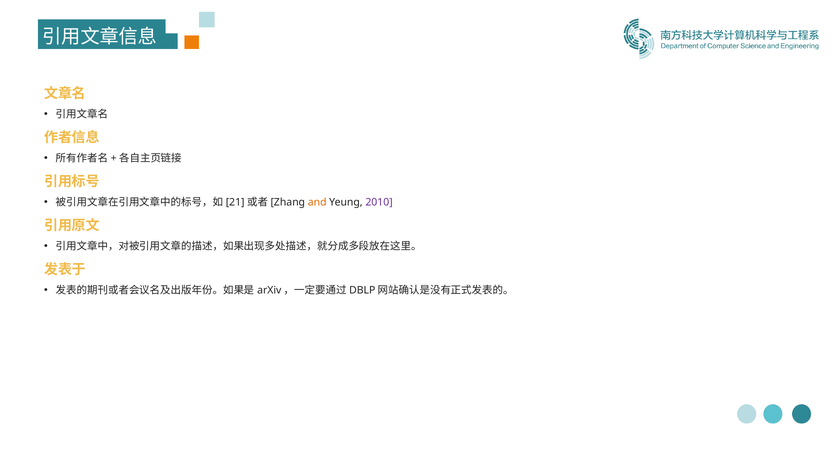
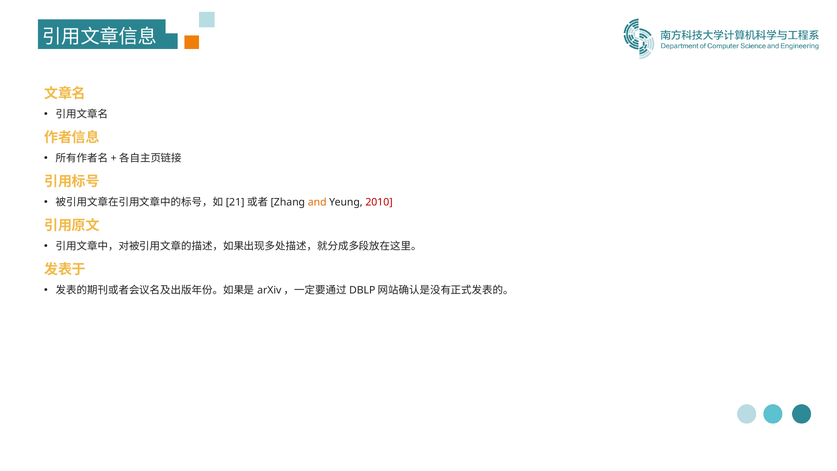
2010 colour: purple -> red (379, 202)
